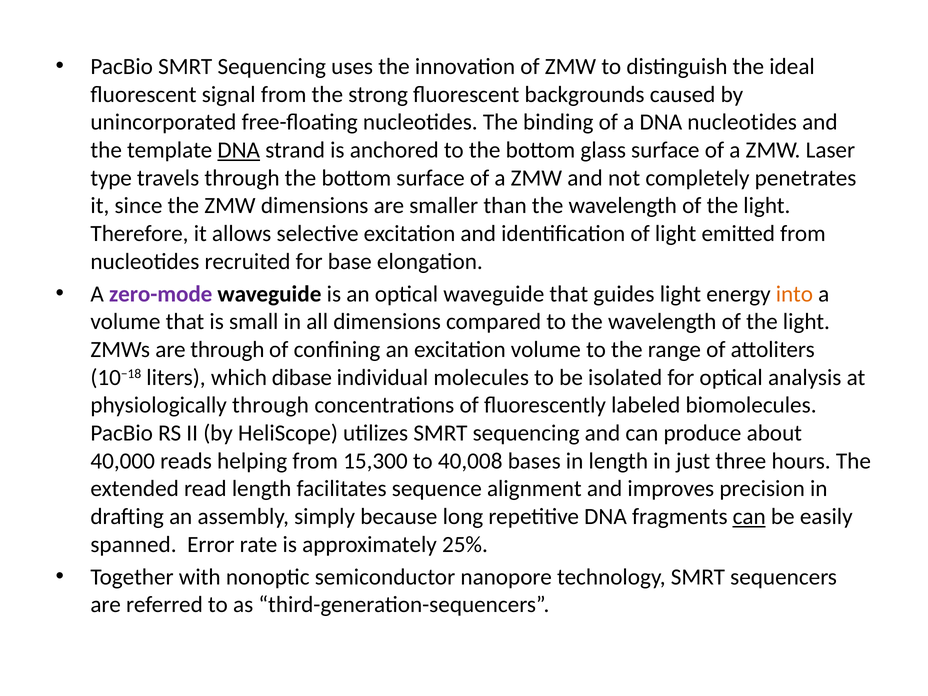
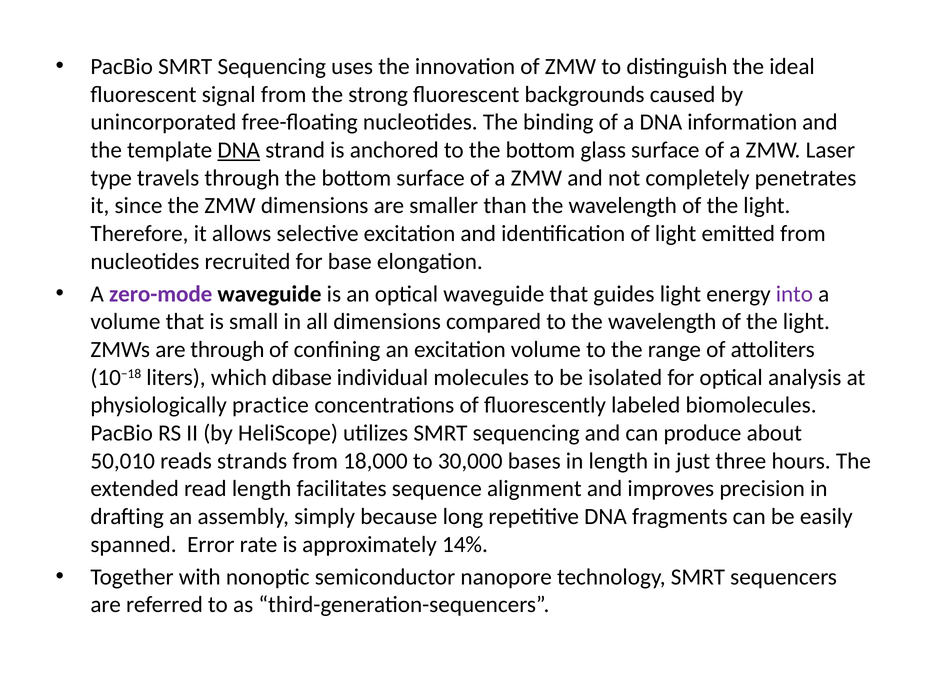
DNA nucleotides: nucleotides -> information (742, 122)
into colour: orange -> purple (794, 294)
physiologically through: through -> practice (270, 405)
40,000: 40,000 -> 50,010 (123, 461)
helping: helping -> strands (252, 461)
15,300: 15,300 -> 18,000 (375, 461)
40,008: 40,008 -> 30,000 (470, 461)
can underline: present -> none (749, 517)
25%: 25% -> 14% (465, 545)
